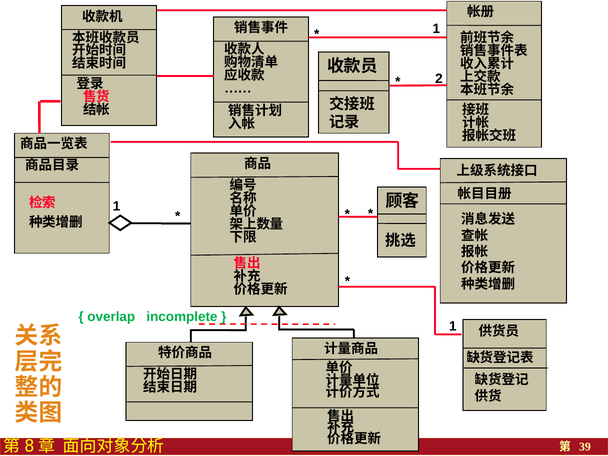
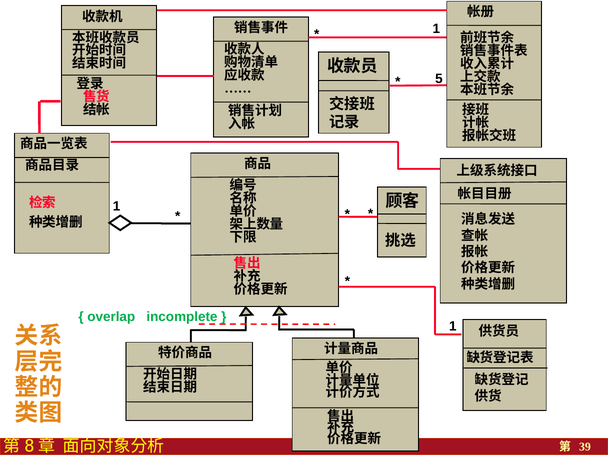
2: 2 -> 5 (439, 79)
